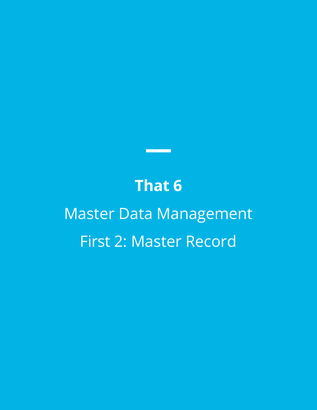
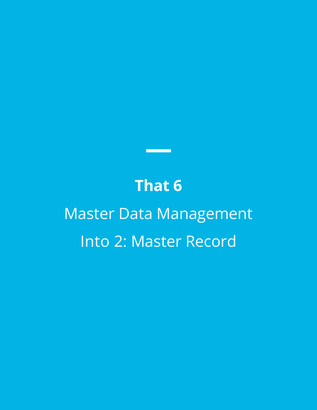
First: First -> Into (95, 242)
